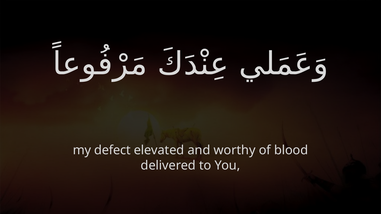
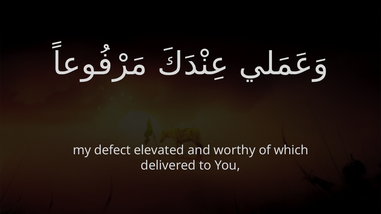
blood: blood -> which (291, 150)
